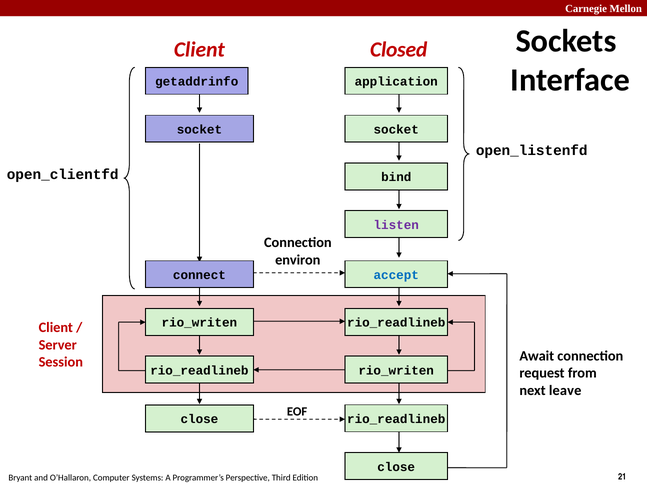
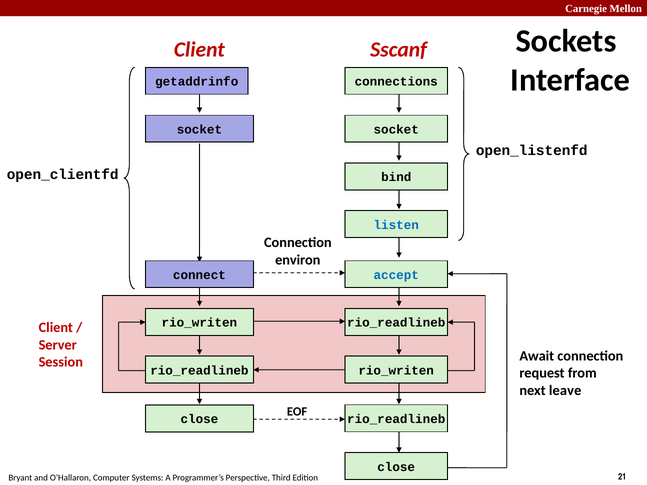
Closed: Closed -> Sscanf (399, 50)
application: application -> connections (396, 82)
listen colour: purple -> blue (396, 225)
